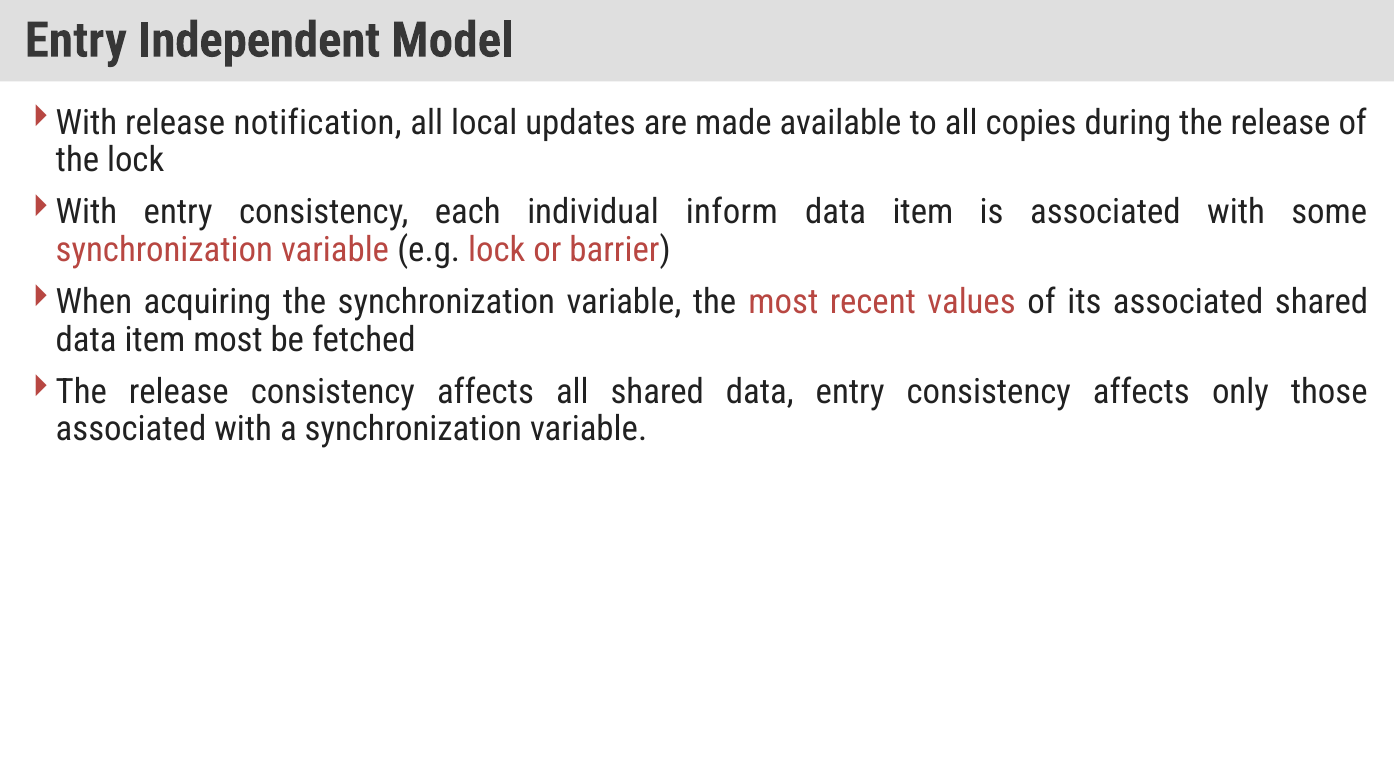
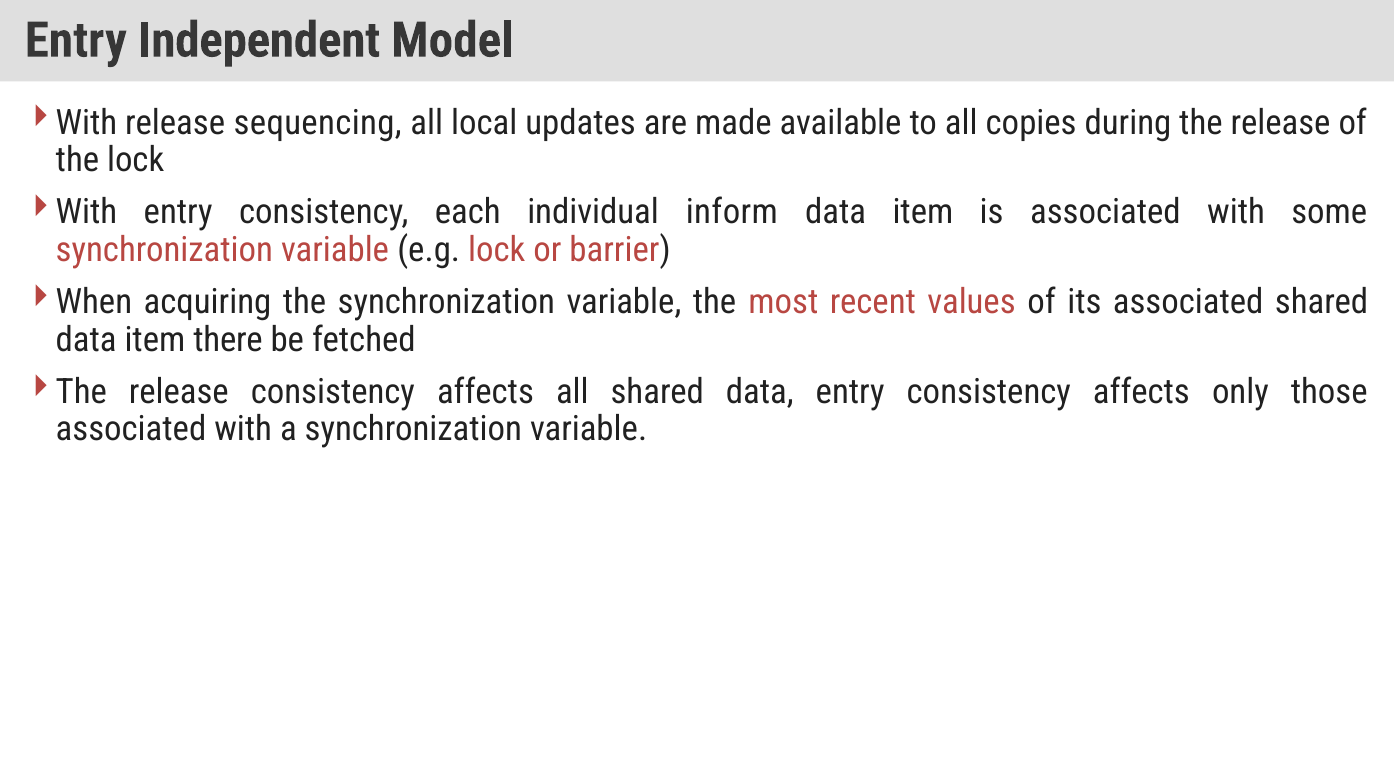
notification: notification -> sequencing (318, 123)
item most: most -> there (228, 340)
